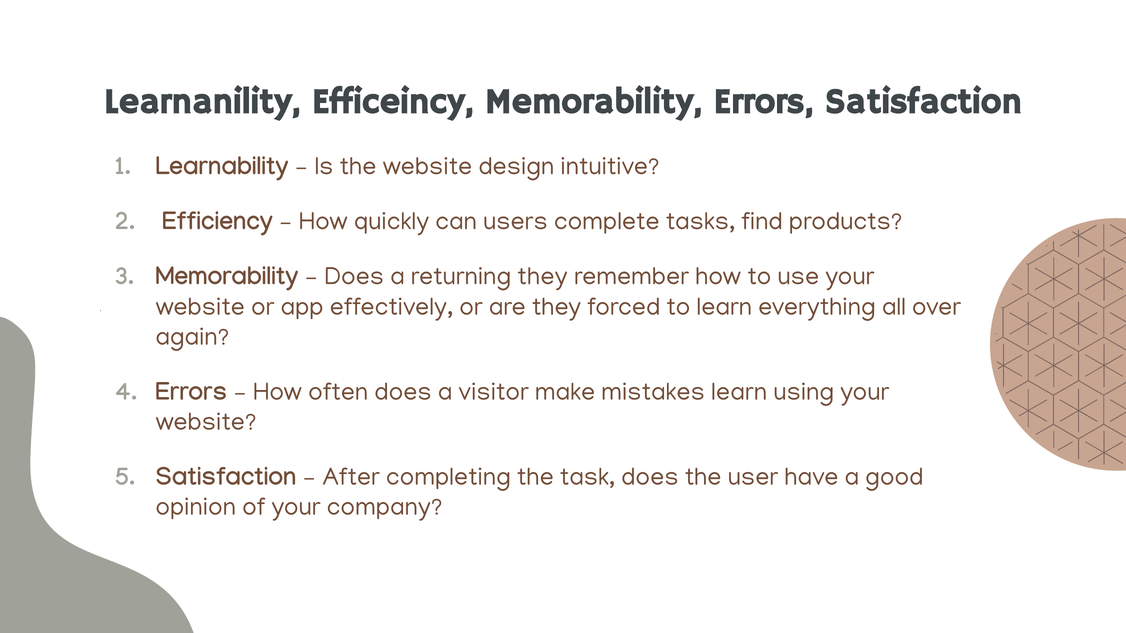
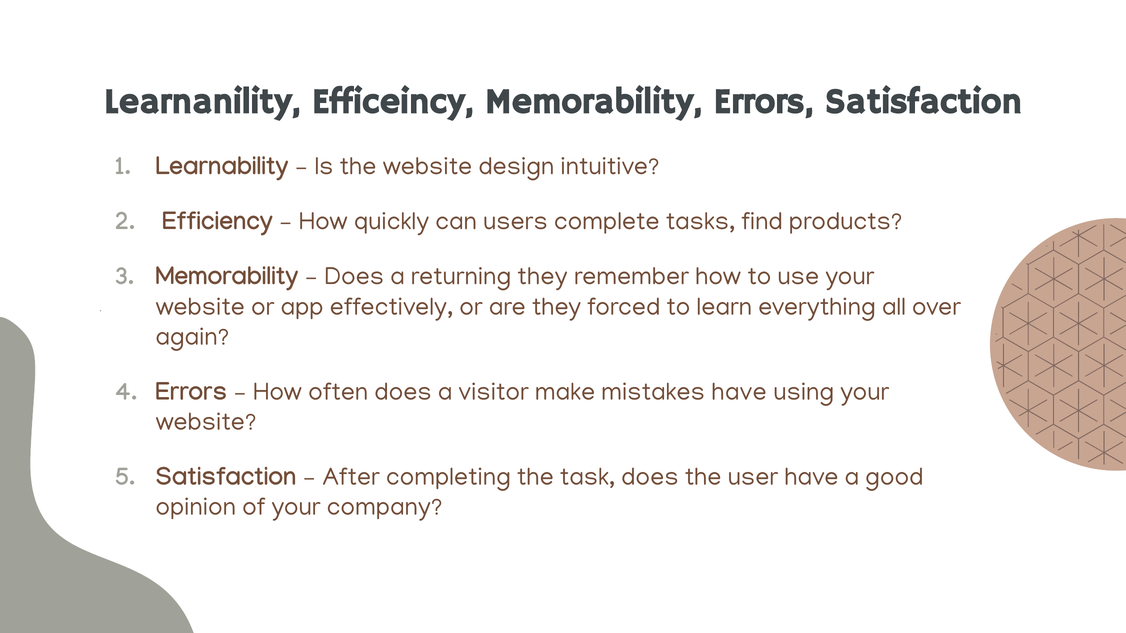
mistakes learn: learn -> have (739, 392)
